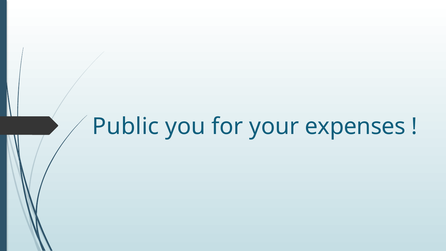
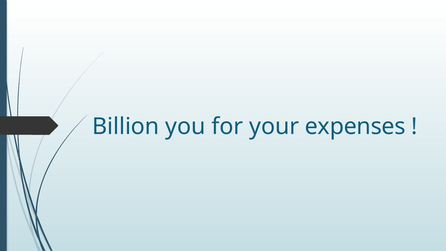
Public: Public -> Billion (126, 126)
